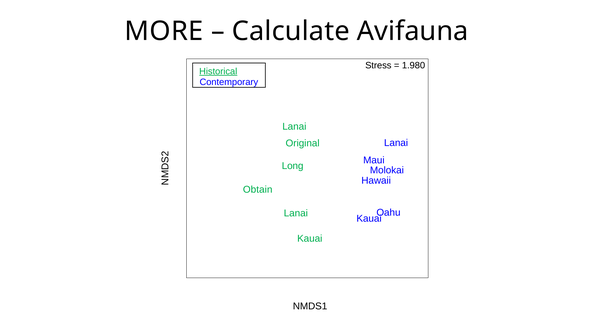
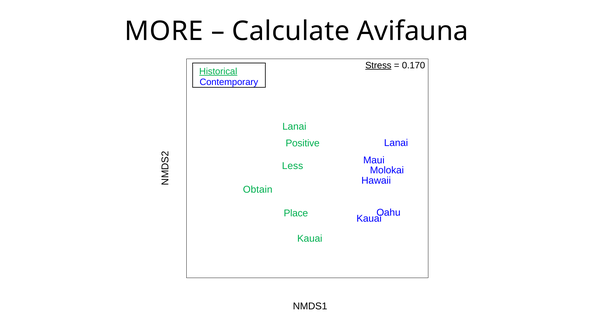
Stress underline: none -> present (378, 66)
1.980: 1.980 -> 0.170 (414, 66)
Original: Original -> Positive (303, 144)
Long: Long -> Less (293, 166)
Lanai: Lanai -> Place (296, 213)
